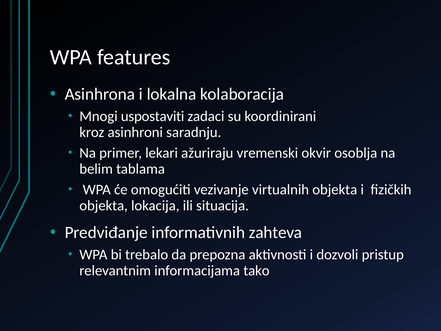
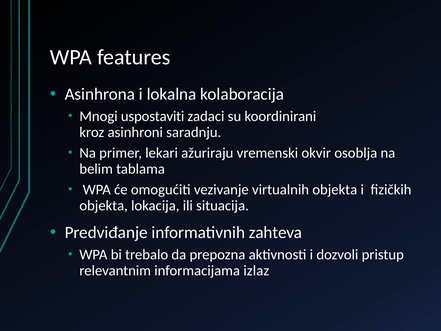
tako: tako -> izlaz (256, 270)
